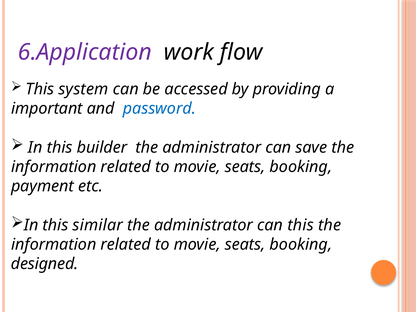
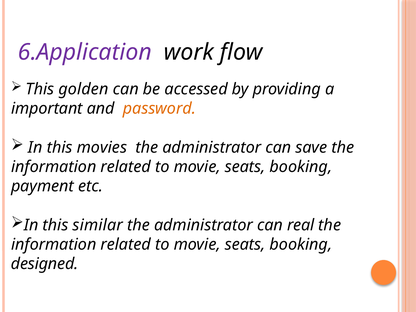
system: system -> golden (83, 89)
password colour: blue -> orange (159, 109)
builder: builder -> movies (102, 147)
can this: this -> real (301, 225)
